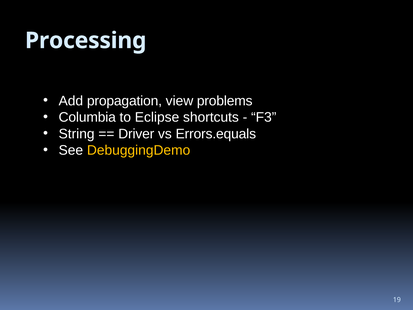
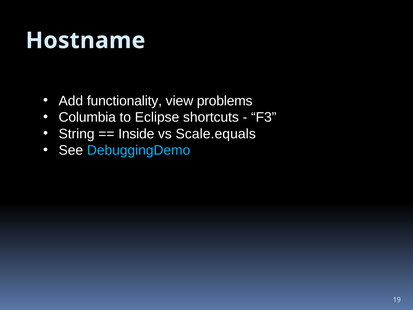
Processing: Processing -> Hostname (85, 41)
propagation: propagation -> functionality (124, 101)
Driver: Driver -> Inside (136, 134)
Errors.equals: Errors.equals -> Scale.equals (216, 134)
DebuggingDemo colour: yellow -> light blue (139, 150)
